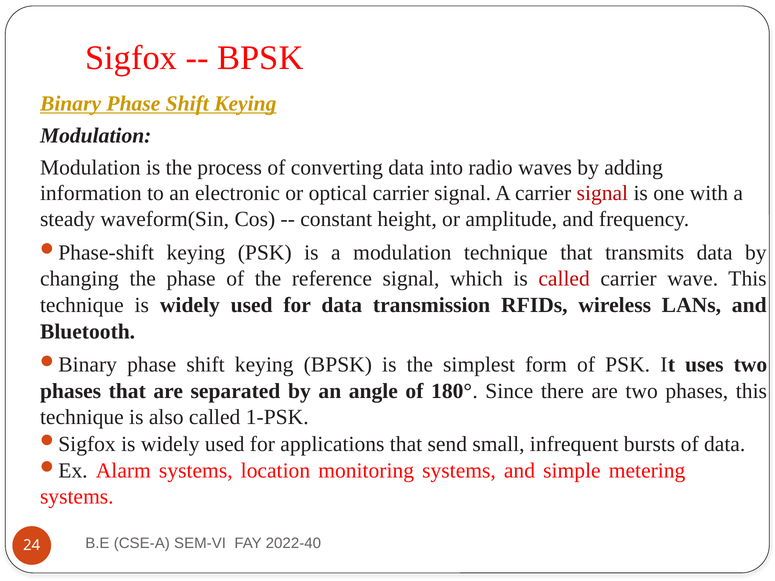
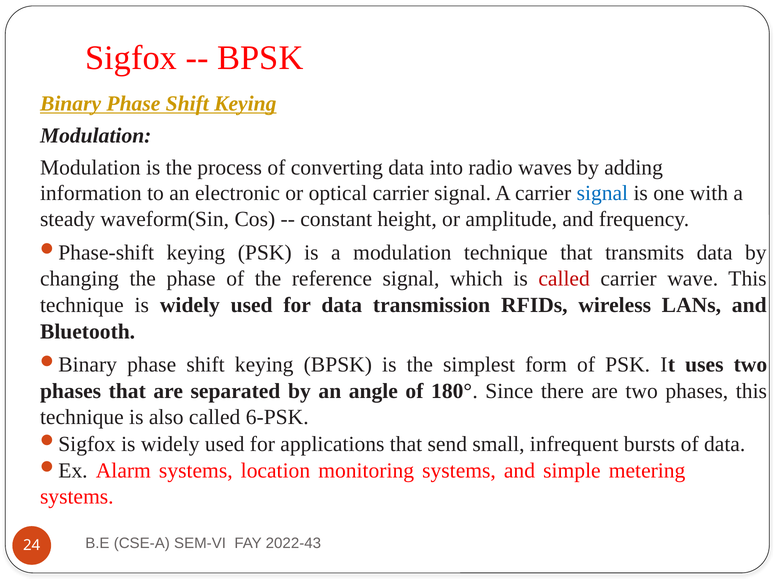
signal colour: red -> blue (602, 193)
1-PSK: 1-PSK -> 6-PSK (277, 418)
2022-40: 2022-40 -> 2022-43 (293, 544)
